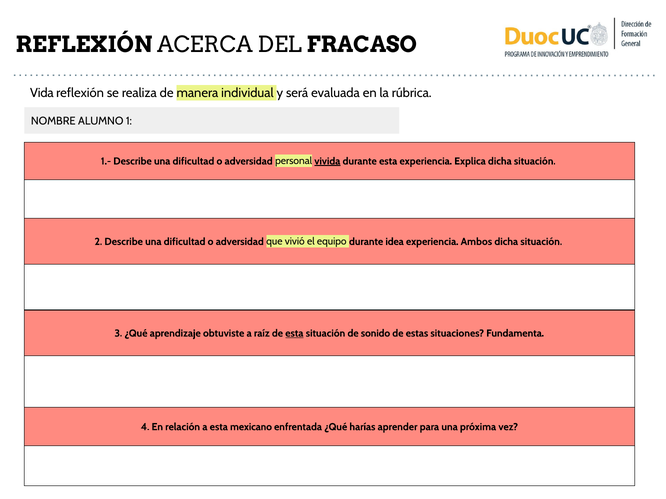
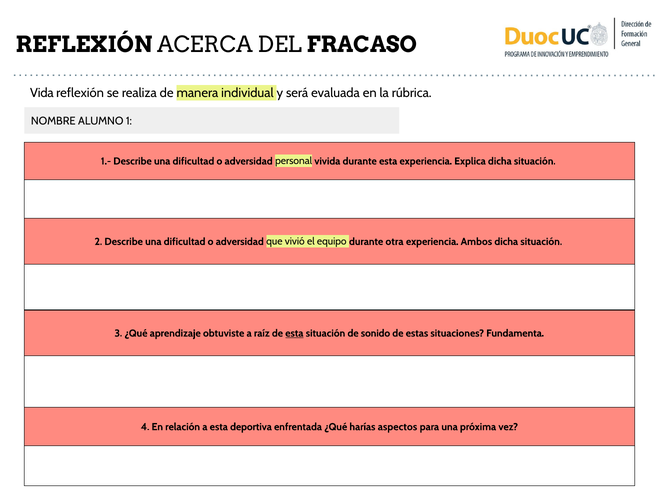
vivida underline: present -> none (327, 161)
idea: idea -> otra (394, 242)
mexicano: mexicano -> deportiva (251, 427)
aprender: aprender -> aspectos (397, 427)
